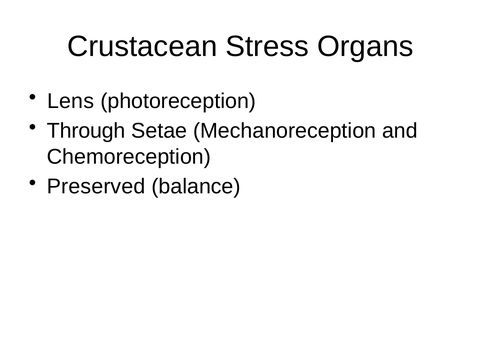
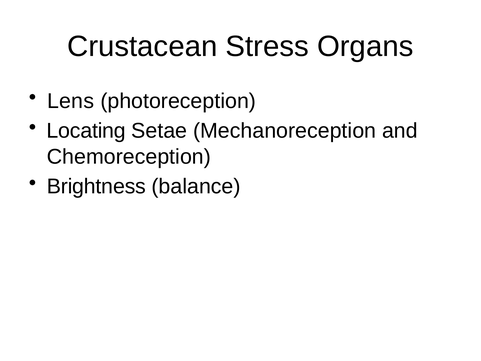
Through: Through -> Locating (86, 131)
Preserved: Preserved -> Brightness (96, 186)
